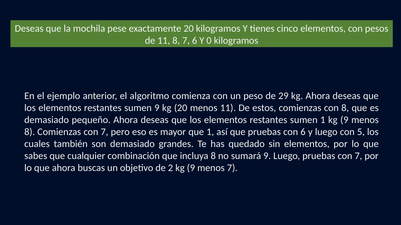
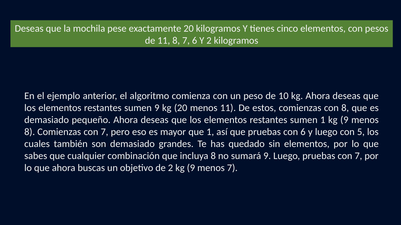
Y 0: 0 -> 2 (209, 40)
29: 29 -> 10 (283, 96)
